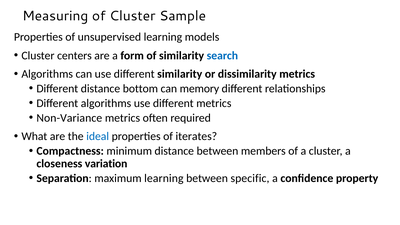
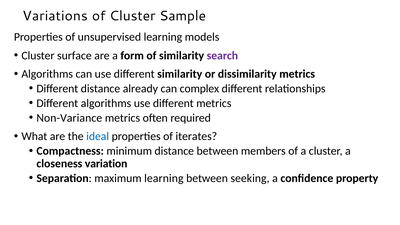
Measuring: Measuring -> Variations (55, 16)
centers: centers -> surface (74, 56)
search colour: blue -> purple (222, 56)
bottom: bottom -> already (140, 89)
memory: memory -> complex (199, 89)
specific: specific -> seeking (250, 178)
